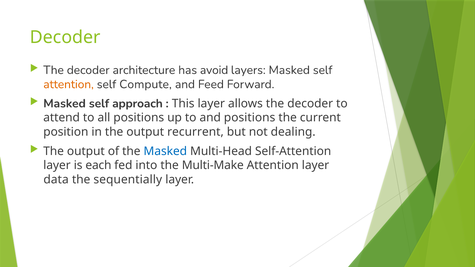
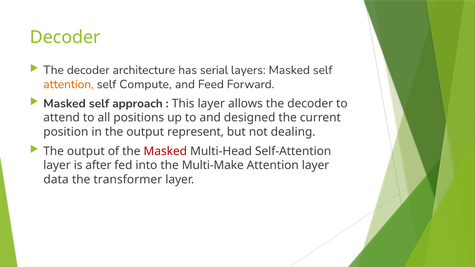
avoid: avoid -> serial (214, 70)
and positions: positions -> designed (250, 118)
recurrent: recurrent -> represent (196, 132)
Masked colour: blue -> red (165, 151)
each: each -> after (98, 165)
sequentially: sequentially -> transformer (128, 180)
